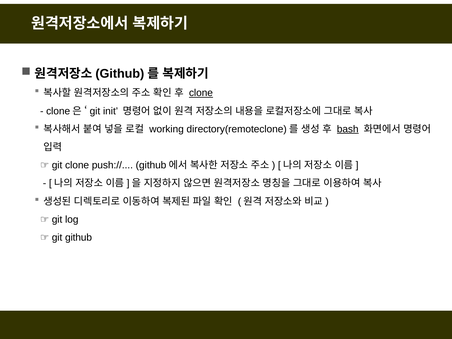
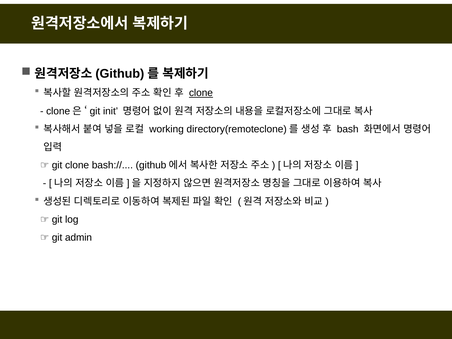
bash underline: present -> none (348, 129)
push://: push:// -> bash:// (112, 165)
git github: github -> admin (79, 237)
